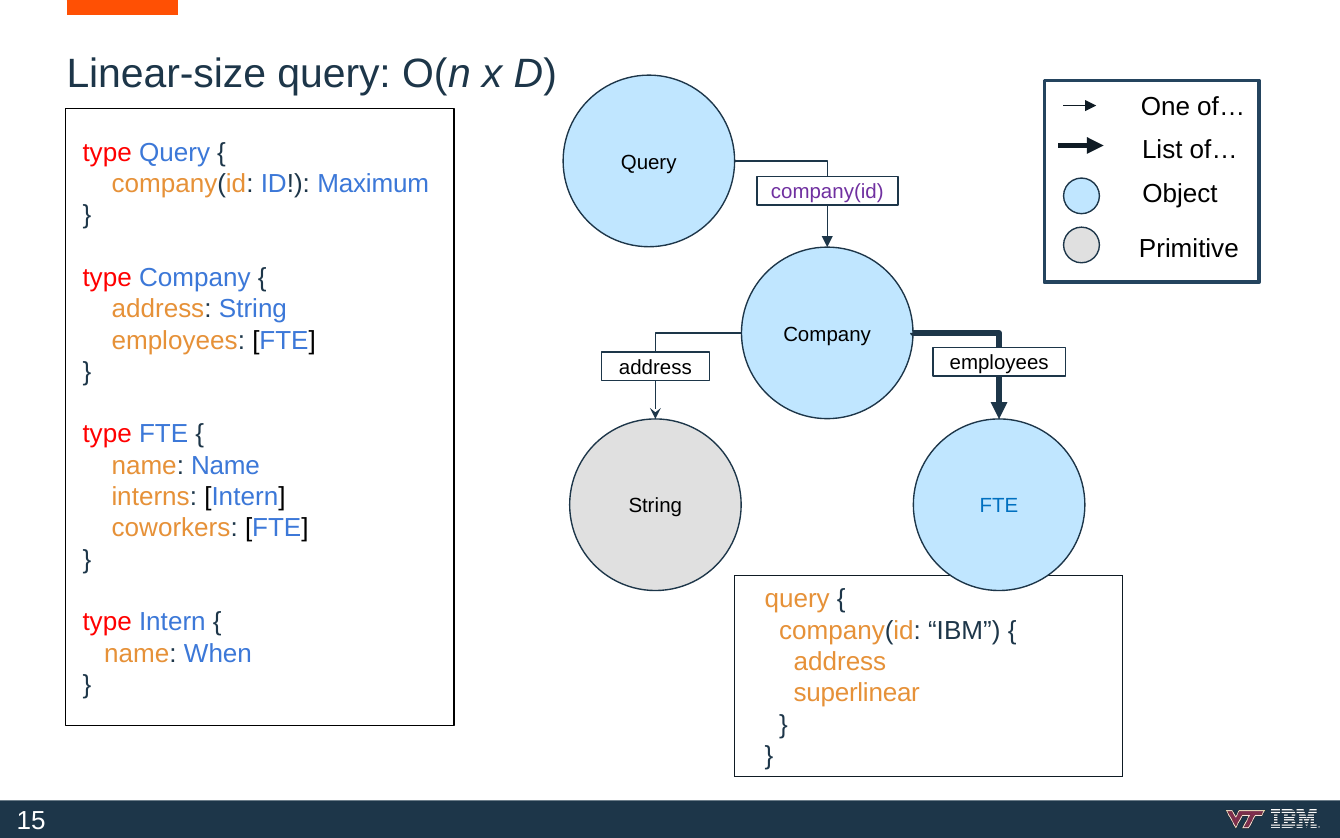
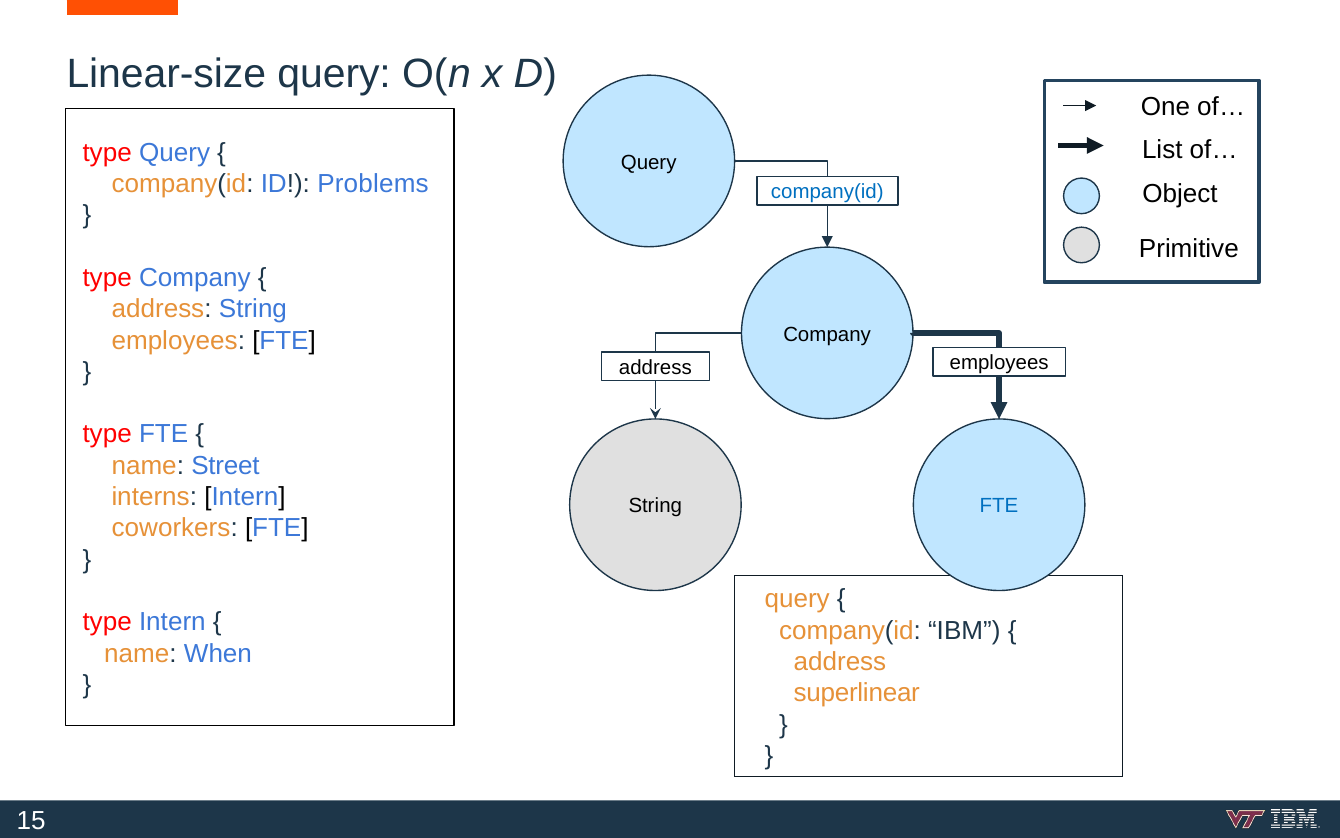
Maximum: Maximum -> Problems (373, 184)
company(id colour: purple -> blue (827, 192)
name Name: Name -> Street (225, 465)
